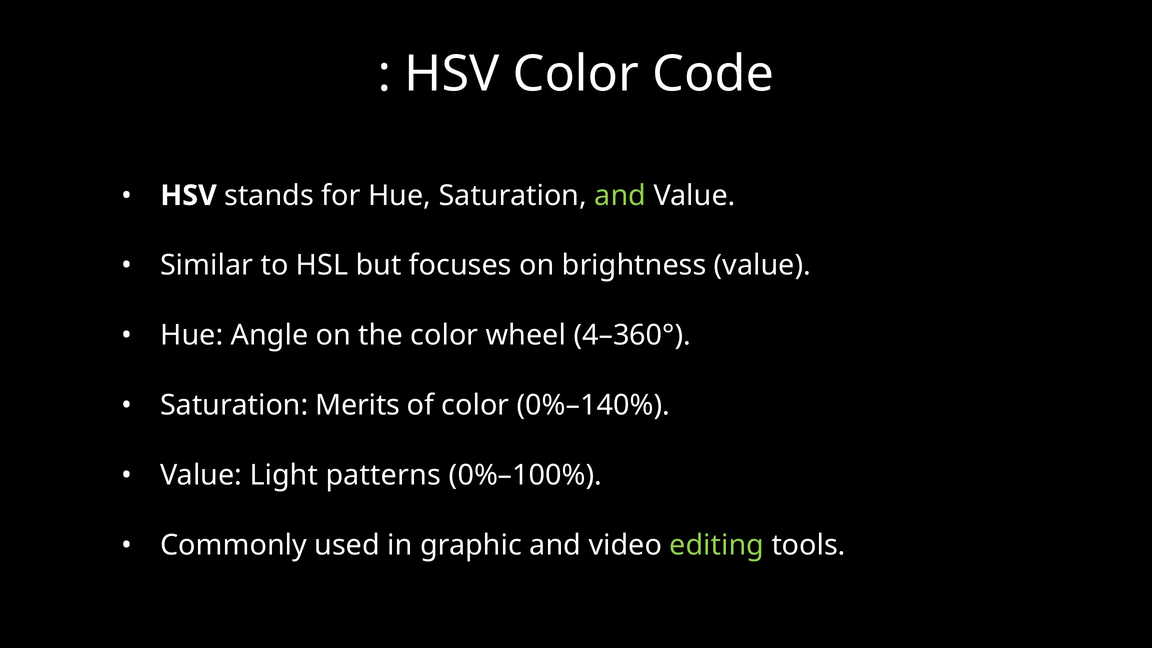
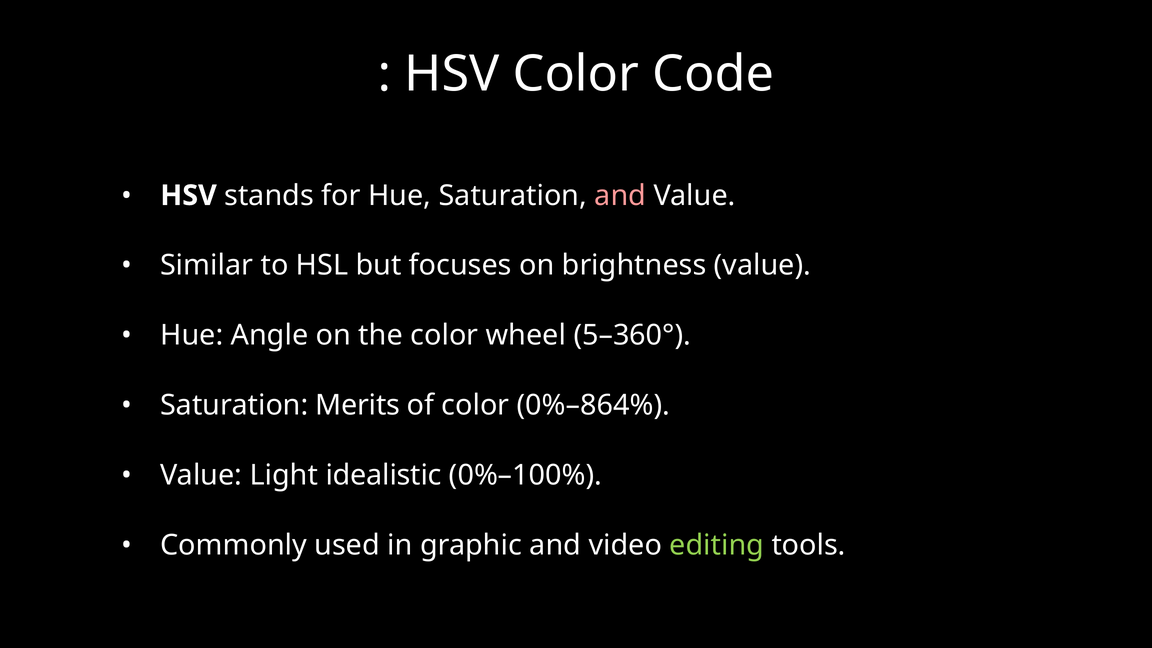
and colour: light green -> pink (620, 196)
4–360°: 4–360° -> 5–360° (632, 335)
0%–140%: 0%–140% -> 0%–864% (593, 405)
patterns: patterns -> idealistic (384, 475)
